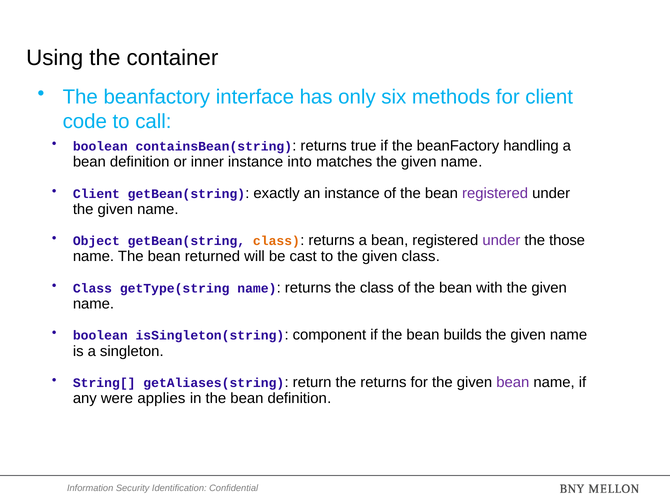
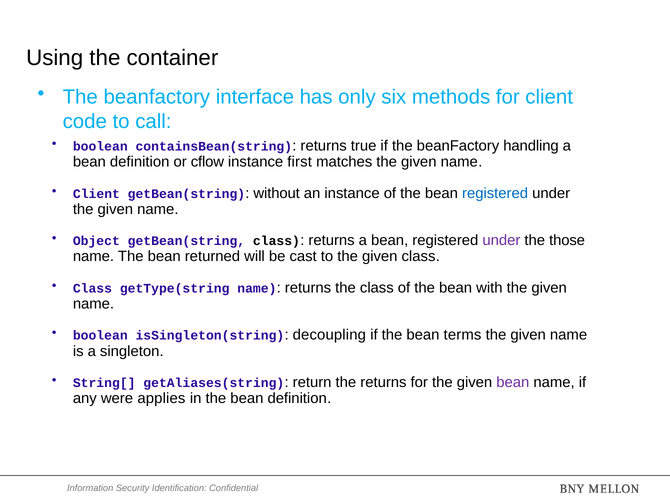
inner: inner -> cflow (207, 162)
into: into -> first (300, 162)
exactly: exactly -> without (277, 193)
registered colour: purple -> blue (495, 193)
class colour: orange -> black (276, 241)
component: component -> decoupling (329, 335)
builds: builds -> terms (462, 335)
